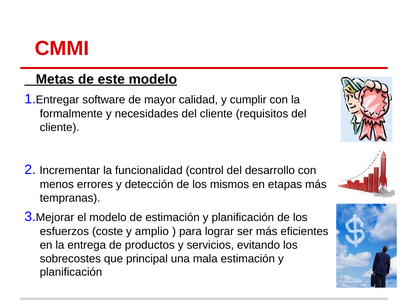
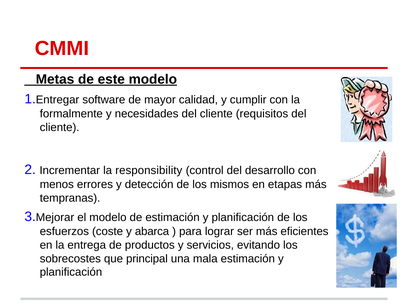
funcionalidad: funcionalidad -> responsibility (149, 170)
amplio: amplio -> abarca (152, 231)
